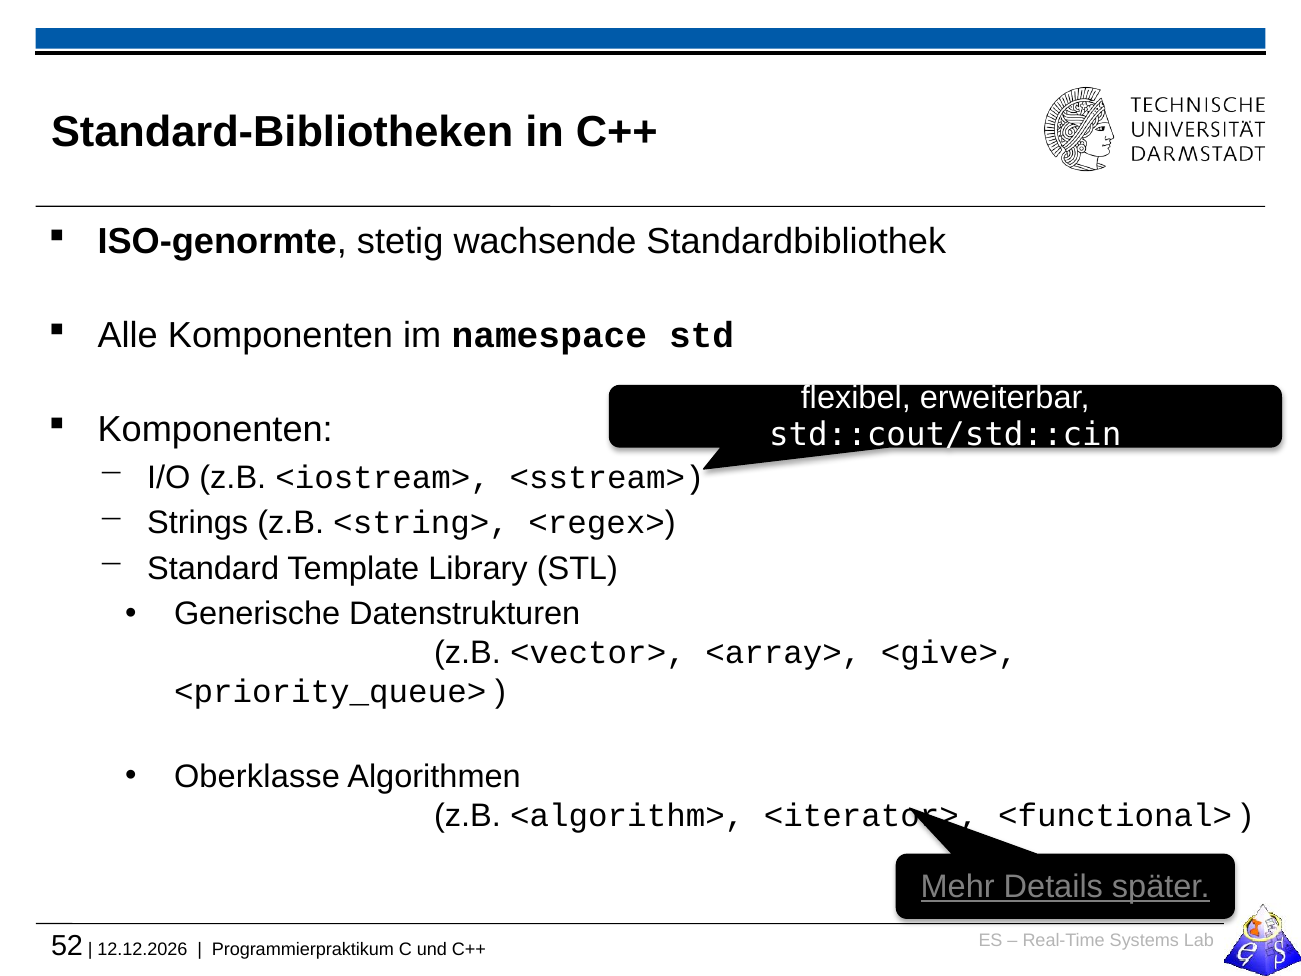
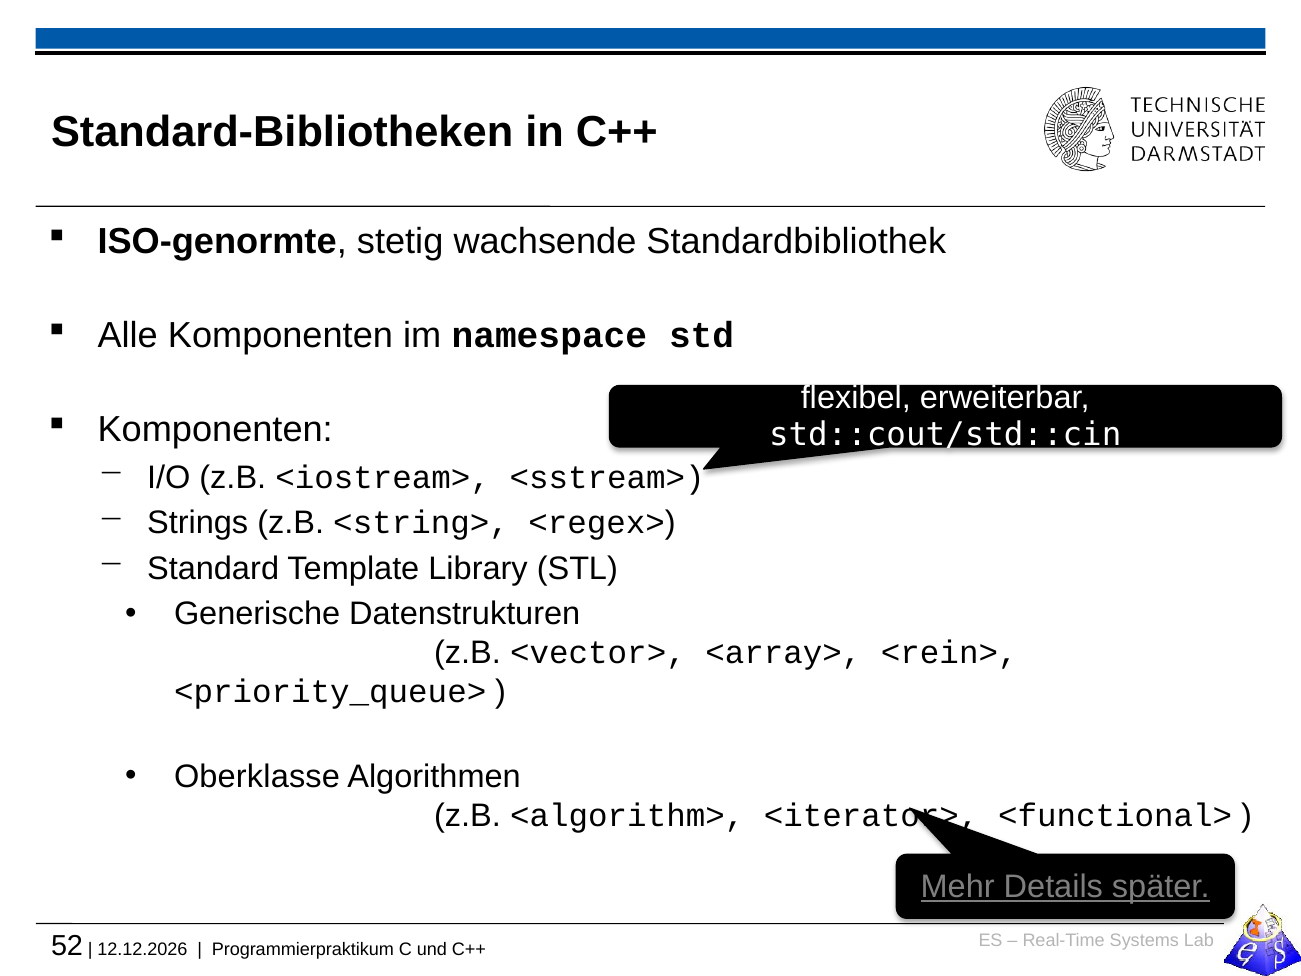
<give>: <give> -> <rein> (949, 653)
